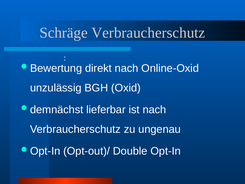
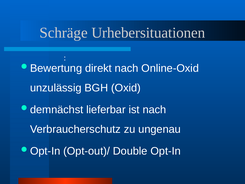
Schräge Verbraucherschutz: Verbraucherschutz -> Urhebersituationen (148, 33)
